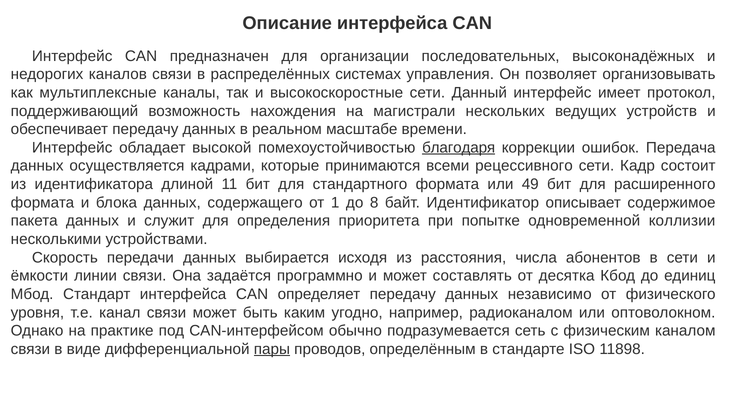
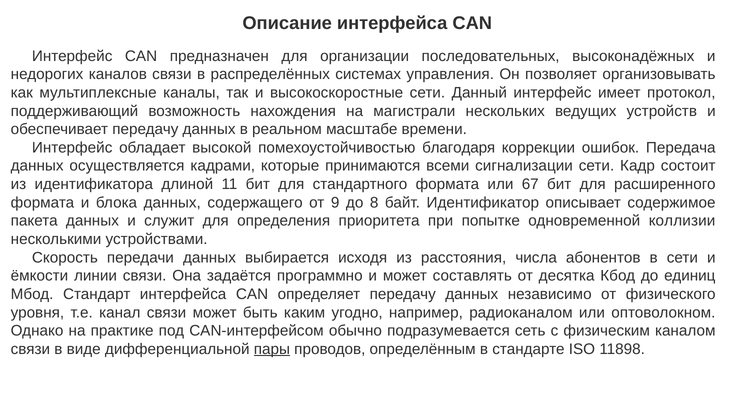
благодаря underline: present -> none (459, 148)
рецессивного: рецессивного -> сигнализации (524, 166)
49: 49 -> 67 (530, 184)
1: 1 -> 9 (335, 202)
